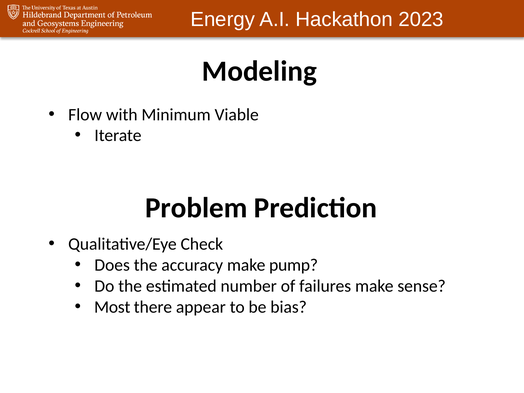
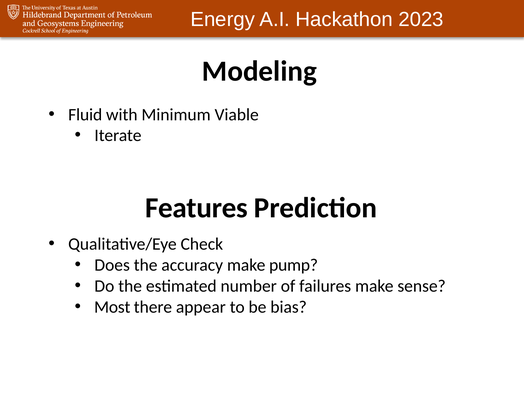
Flow: Flow -> Fluid (85, 115)
Problem: Problem -> Features (196, 208)
